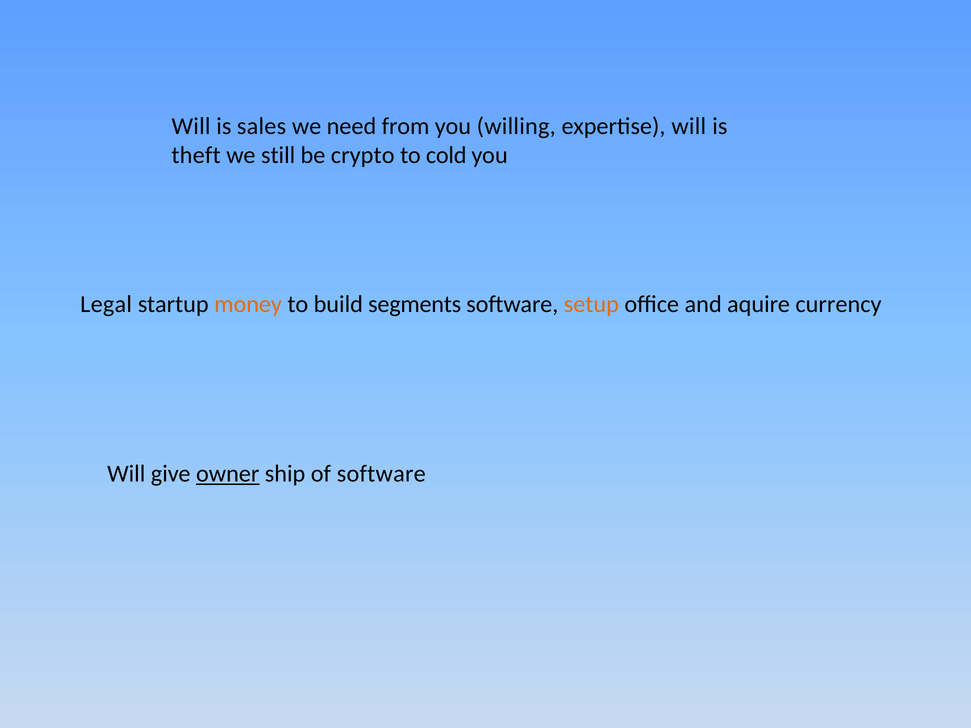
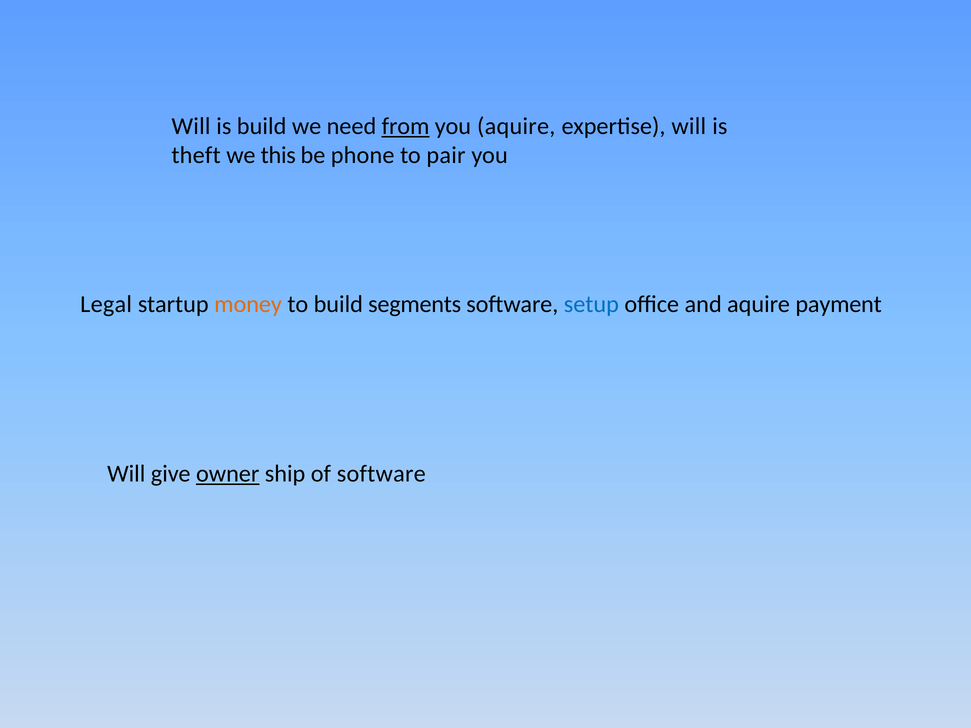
is sales: sales -> build (262, 126)
from underline: none -> present (406, 126)
you willing: willing -> aquire (516, 126)
still: still -> this (278, 155)
crypto: crypto -> phone (363, 155)
cold: cold -> pair (446, 155)
setup colour: orange -> blue (591, 304)
currency: currency -> payment (839, 304)
